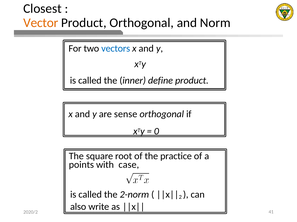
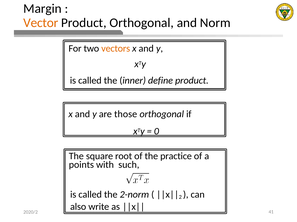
Closest: Closest -> Margin (43, 9)
vectors colour: blue -> orange (116, 49)
sense: sense -> those (126, 114)
case: case -> such (129, 165)
